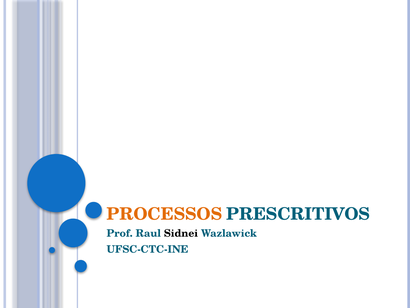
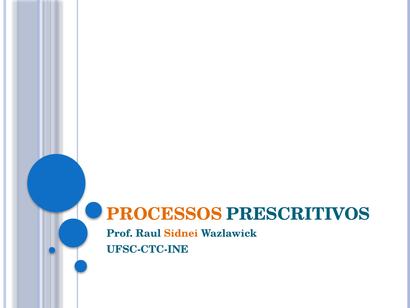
Sidnei colour: black -> orange (181, 233)
